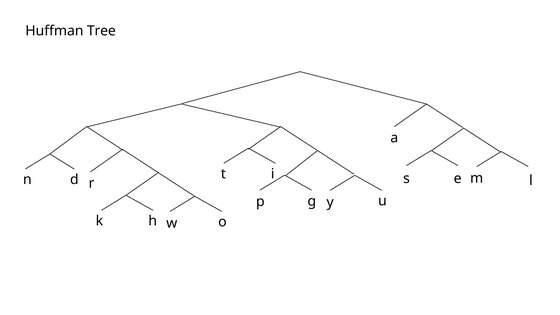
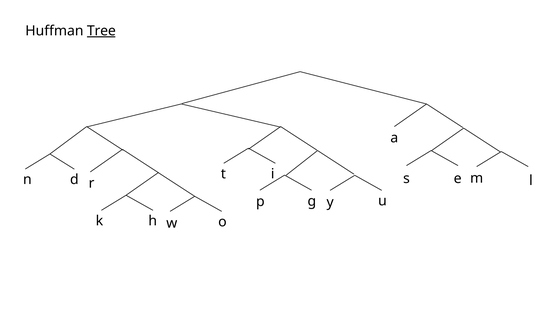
Tree underline: none -> present (101, 31)
